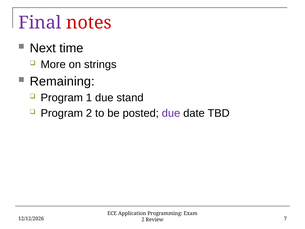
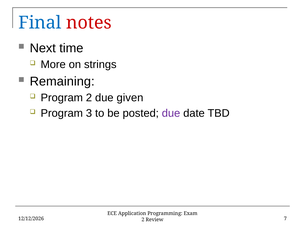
Final colour: purple -> blue (40, 23)
Program 1: 1 -> 2 (89, 98)
stand: stand -> given (130, 98)
Program 2: 2 -> 3 (89, 113)
